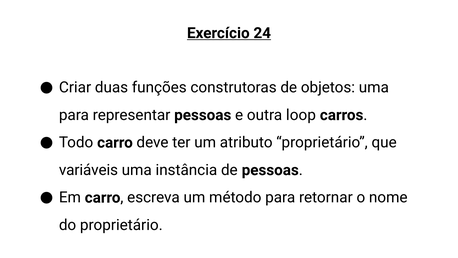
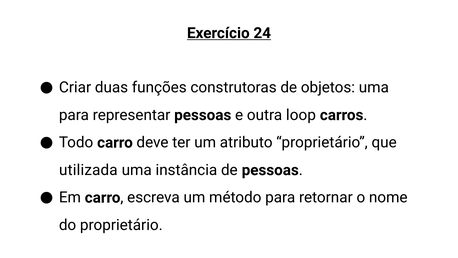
variáveis: variáveis -> utilizada (88, 170)
